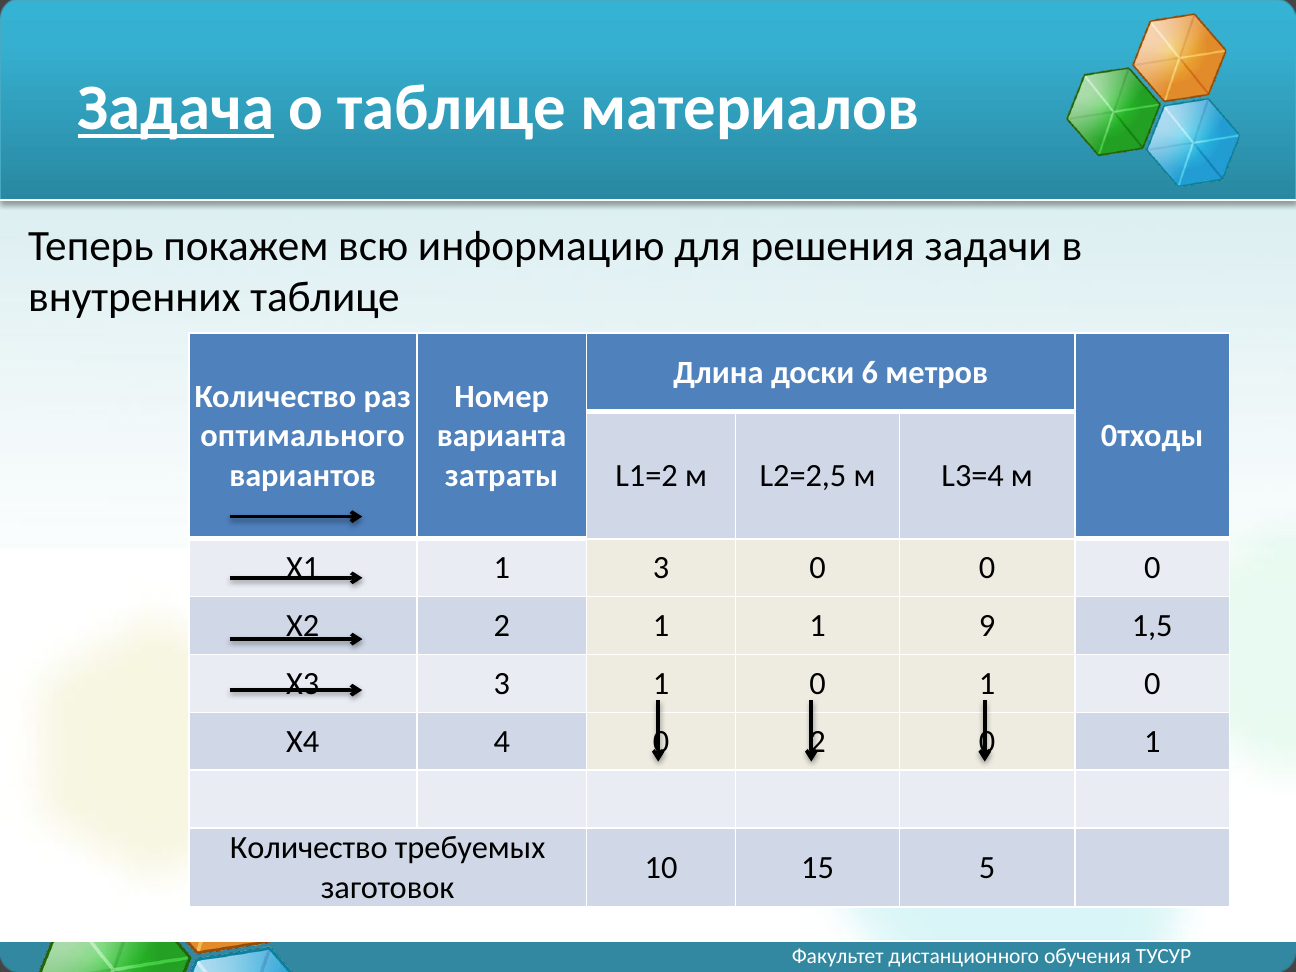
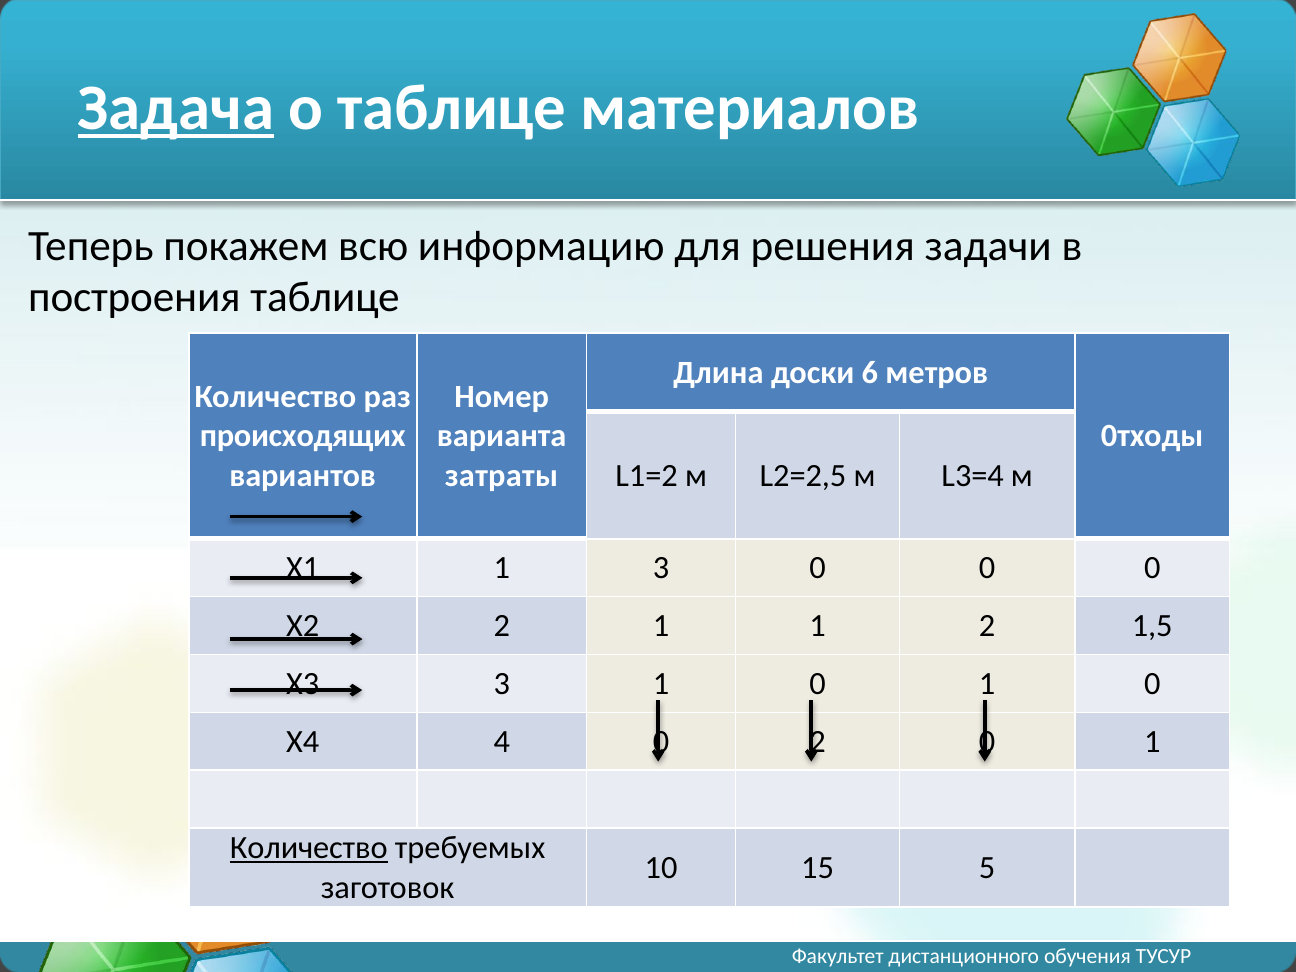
внутренних: внутренних -> построения (134, 298)
оптимального: оптимального -> происходящих (303, 436)
1 9: 9 -> 2 (987, 626)
Количество underline: none -> present (309, 848)
